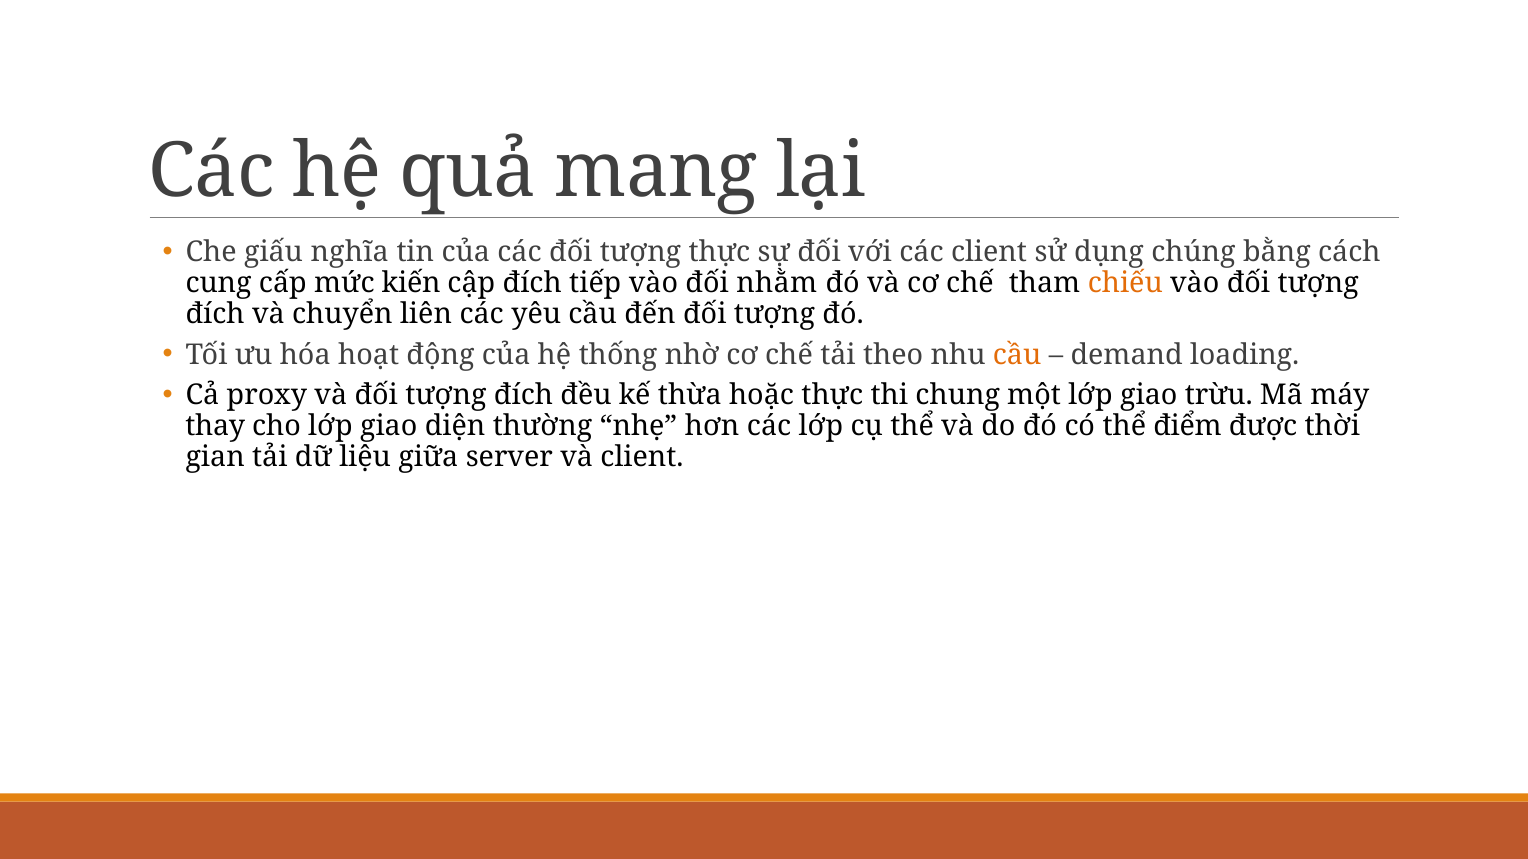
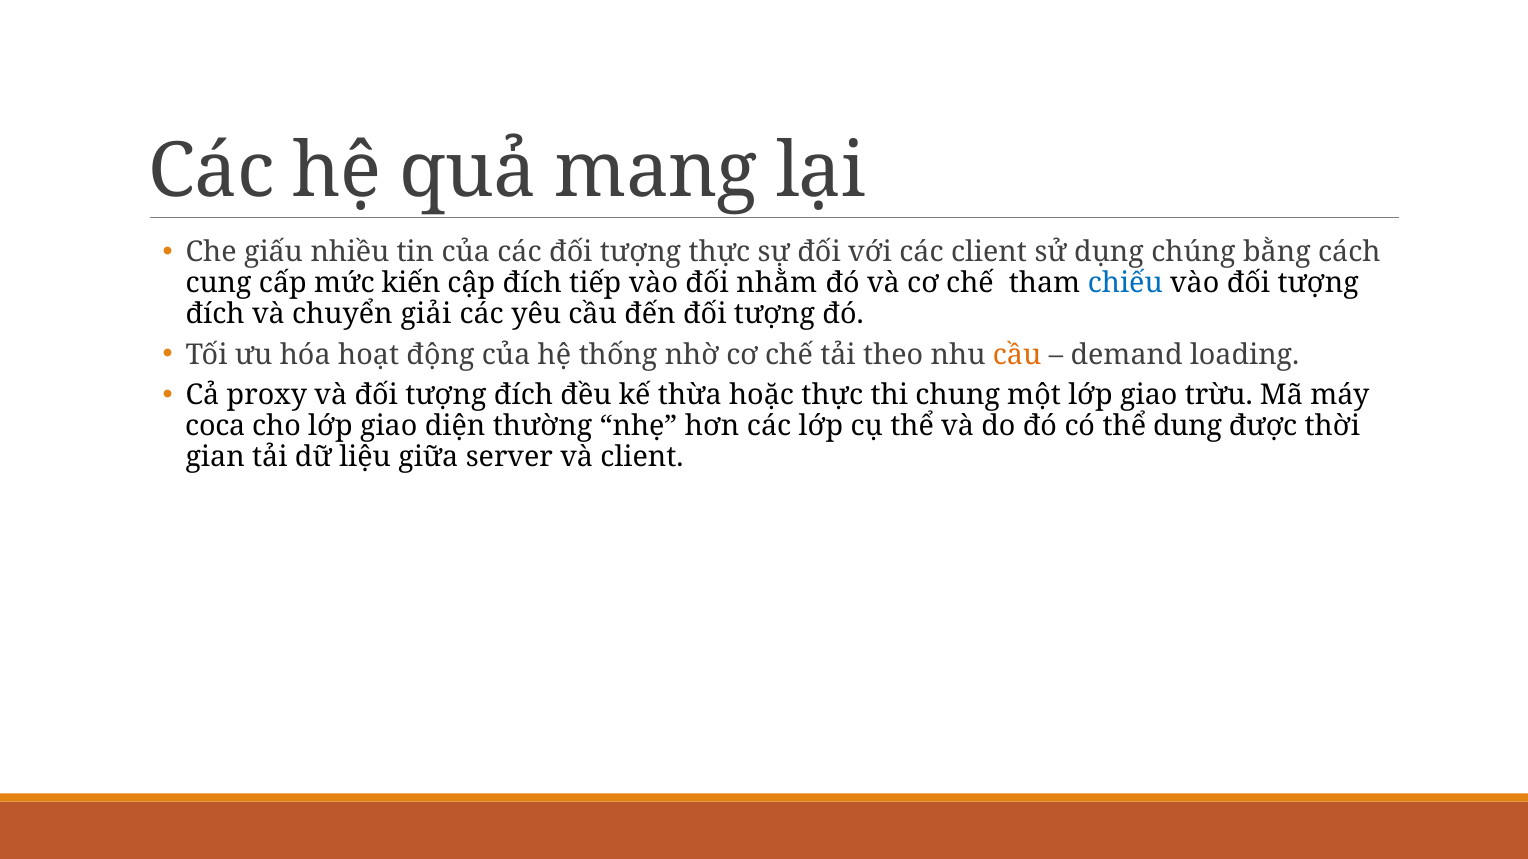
nghĩa: nghĩa -> nhiều (350, 252)
chiếu colour: orange -> blue (1125, 283)
liên: liên -> giải (426, 314)
thay: thay -> coca (215, 426)
điểm: điểm -> dung (1188, 426)
